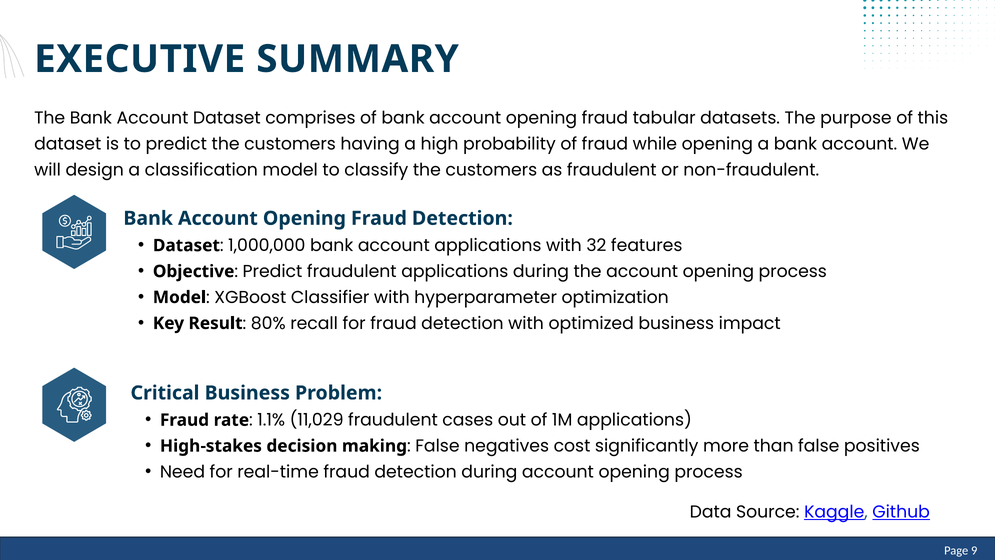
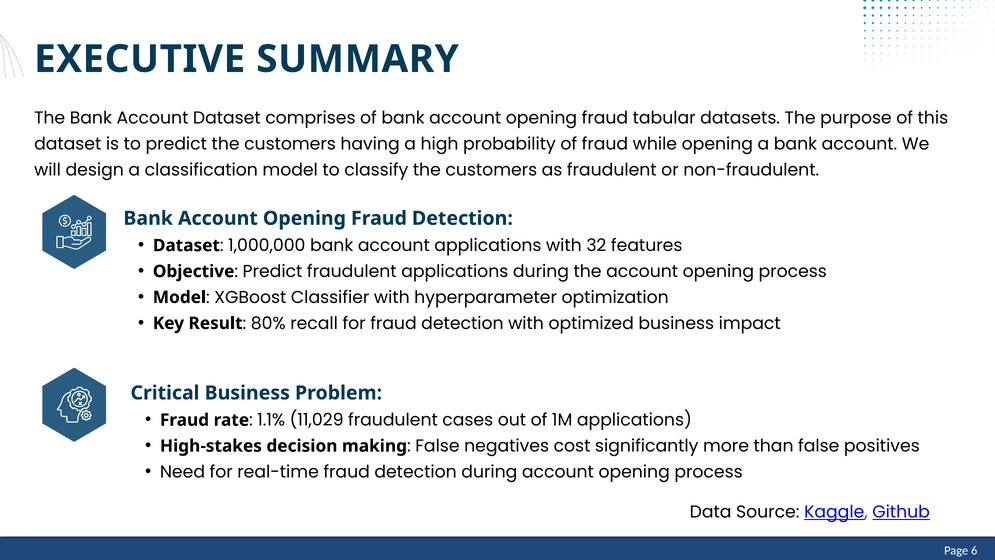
9: 9 -> 6 (974, 550)
